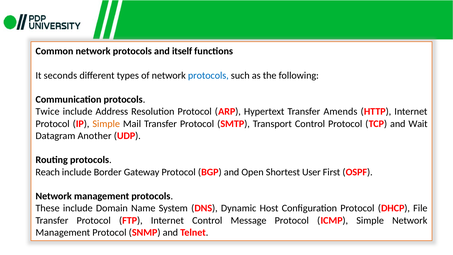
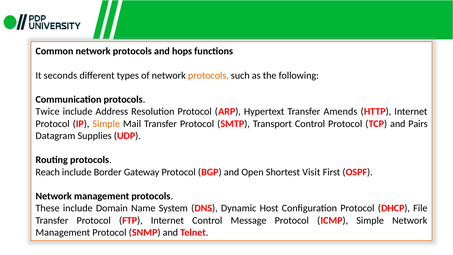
itself: itself -> hops (182, 51)
protocols colour: blue -> orange (208, 75)
Wait: Wait -> Pairs (418, 124)
Another: Another -> Supplies (95, 136)
User: User -> Visit (311, 172)
